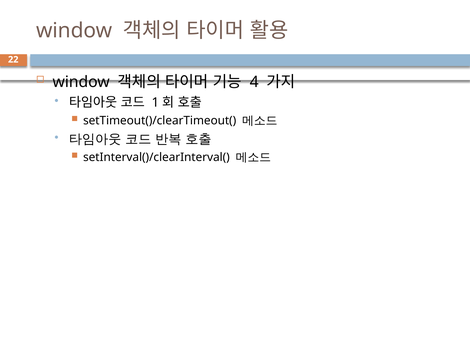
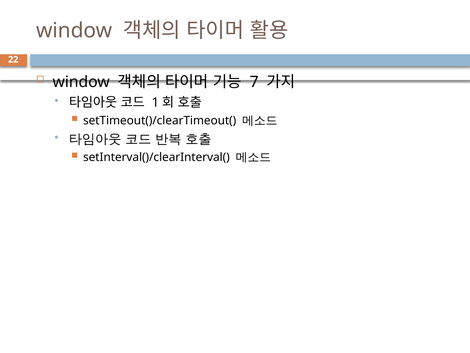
4: 4 -> 7 (254, 82)
